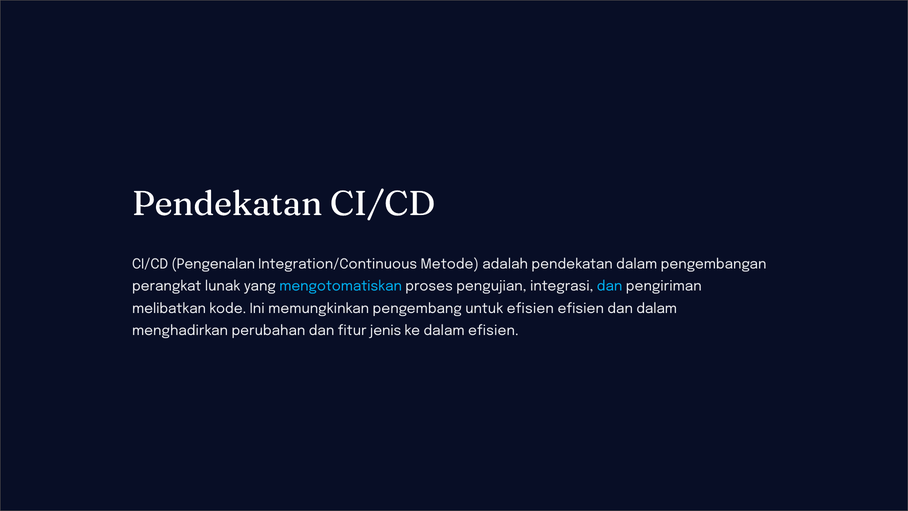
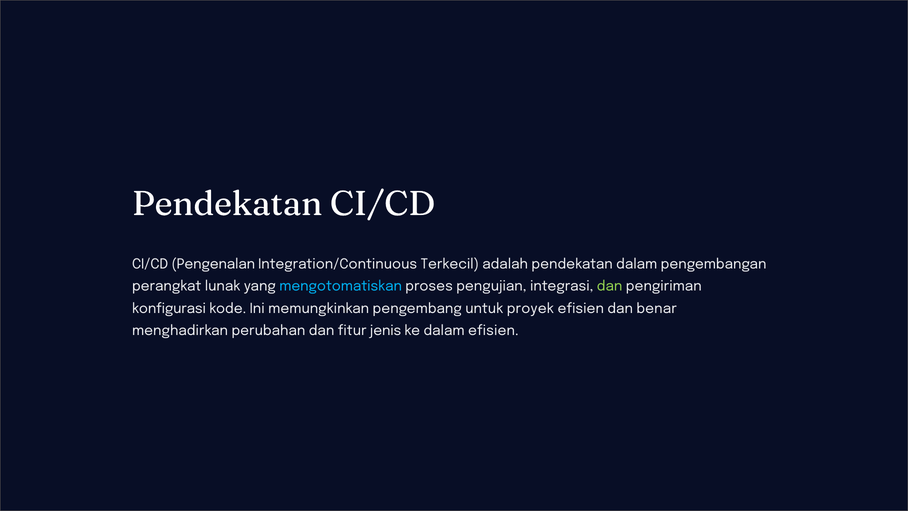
Metode: Metode -> Terkecil (450, 264)
dan colour: light blue -> light green (610, 286)
melibatkan: melibatkan -> konfigurasi (169, 308)
untuk efisien: efisien -> proyek (530, 308)
dan dalam: dalam -> benar (657, 308)
